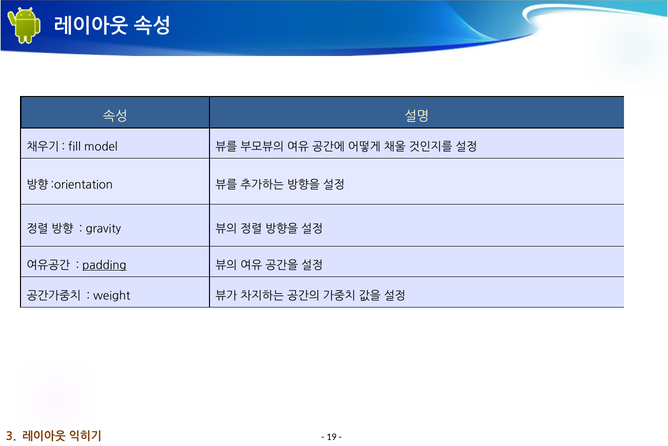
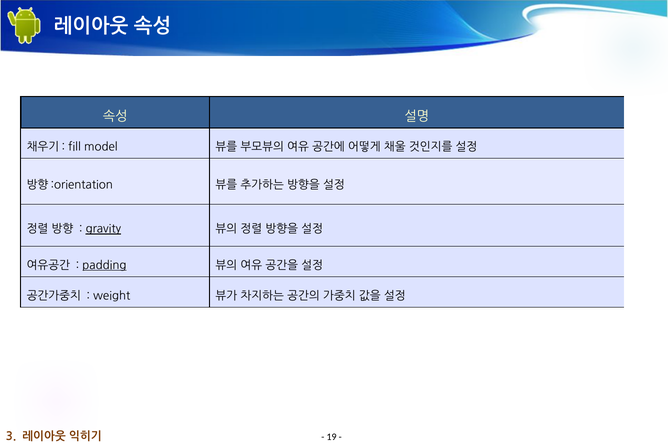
gravity underline: none -> present (103, 229)
